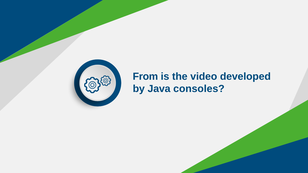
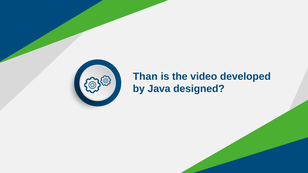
From: From -> Than (145, 77)
consoles: consoles -> designed (199, 89)
